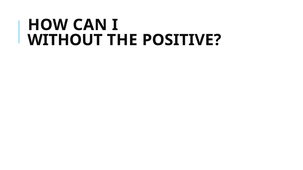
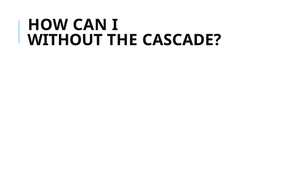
POSITIVE: POSITIVE -> CASCADE (182, 40)
